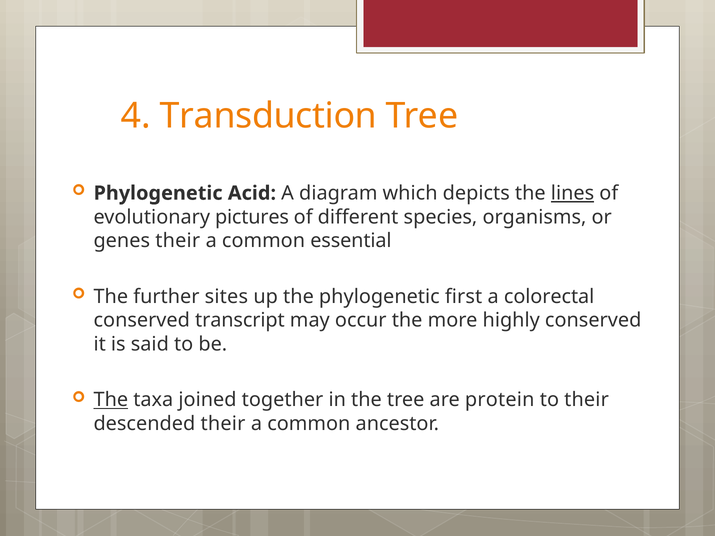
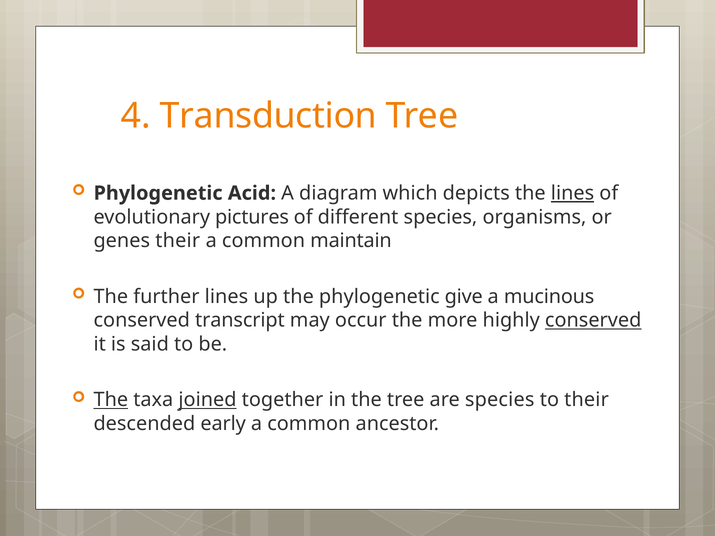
essential: essential -> maintain (351, 241)
further sites: sites -> lines (226, 297)
first: first -> give (464, 297)
colorectal: colorectal -> mucinous (549, 297)
conserved underline: none -> present (593, 321)
joined underline: none -> present (207, 400)
are protein: protein -> species (500, 400)
descended their: their -> early (223, 424)
